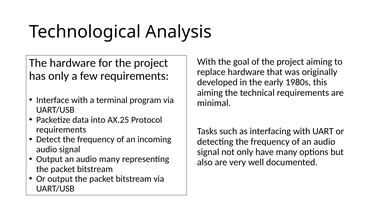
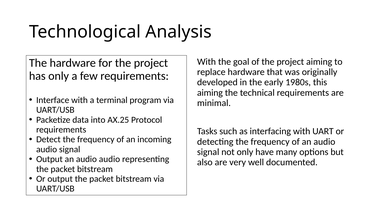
audio many: many -> audio (109, 159)
